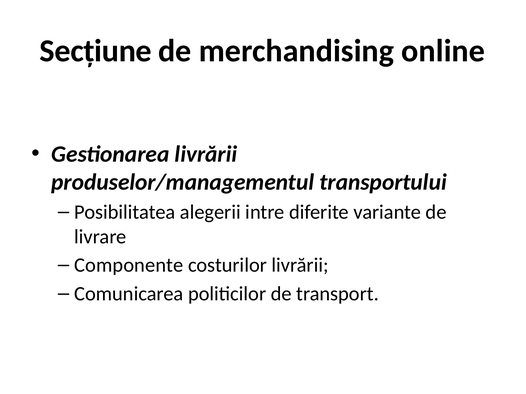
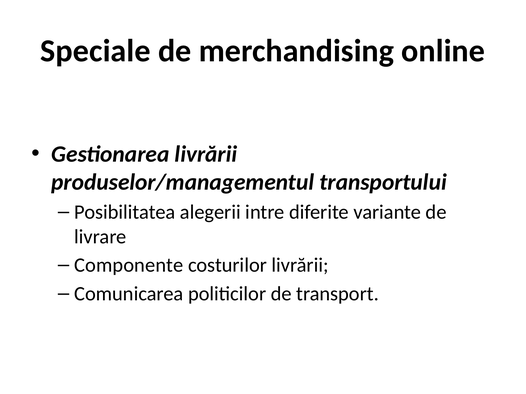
Secțiune: Secțiune -> Speciale (96, 51)
